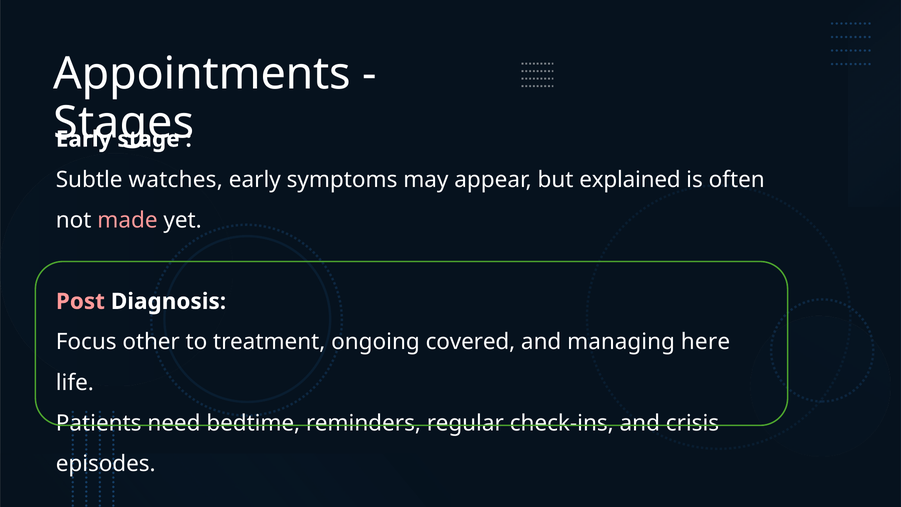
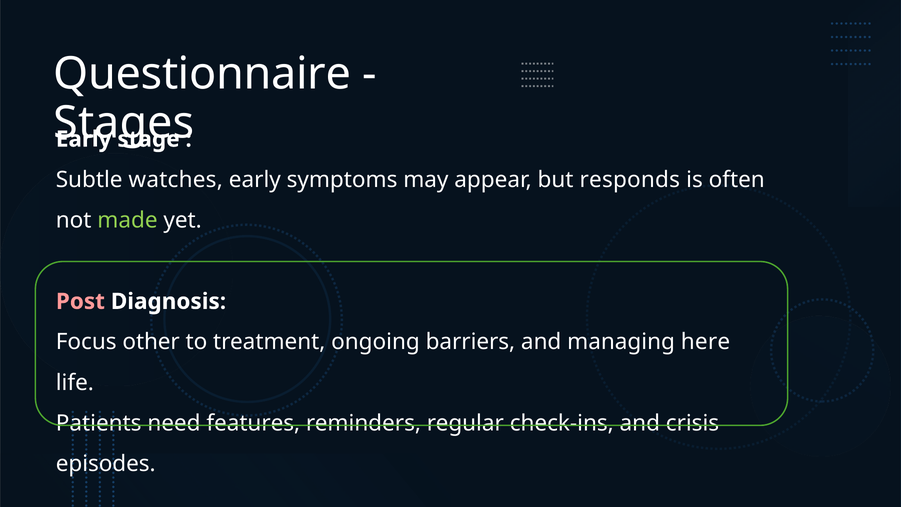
Appointments: Appointments -> Questionnaire (202, 74)
explained: explained -> responds (630, 180)
made colour: pink -> light green (127, 220)
covered: covered -> barriers (470, 342)
bedtime: bedtime -> features (253, 423)
